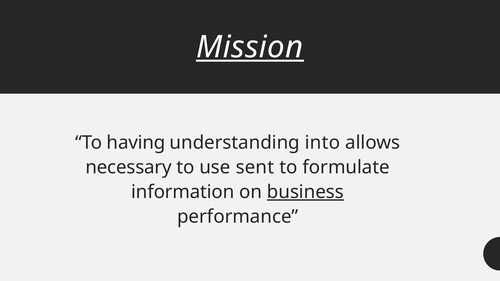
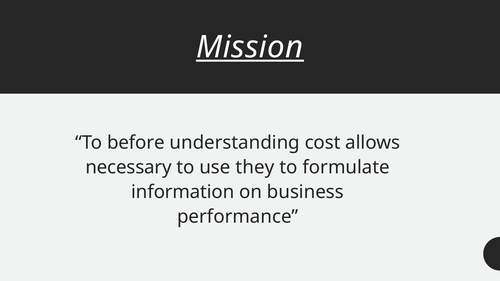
having: having -> before (136, 143)
into: into -> cost (323, 143)
sent: sent -> they (255, 167)
business underline: present -> none (305, 192)
